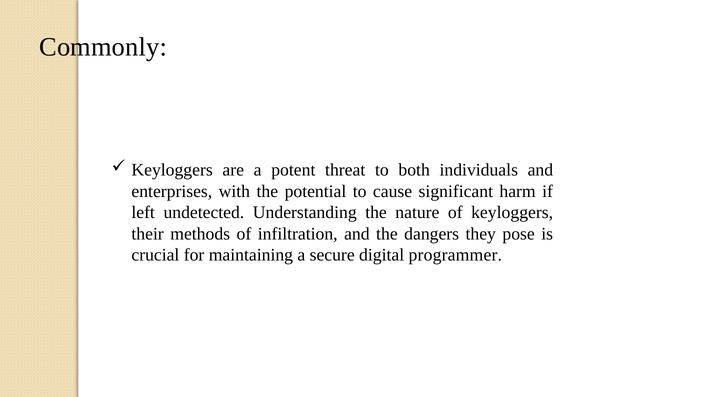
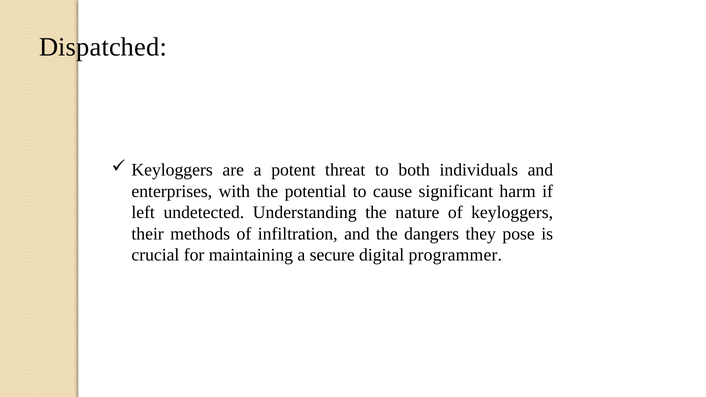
Commonly: Commonly -> Dispatched (103, 47)
